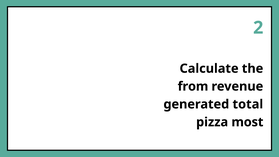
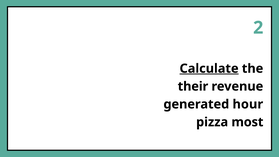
Calculate underline: none -> present (209, 69)
from: from -> their (193, 86)
total: total -> hour (248, 104)
